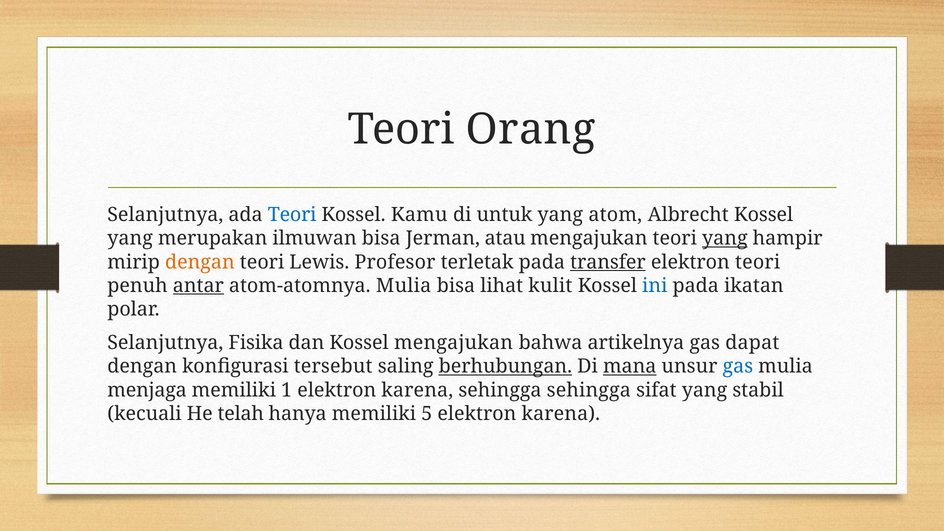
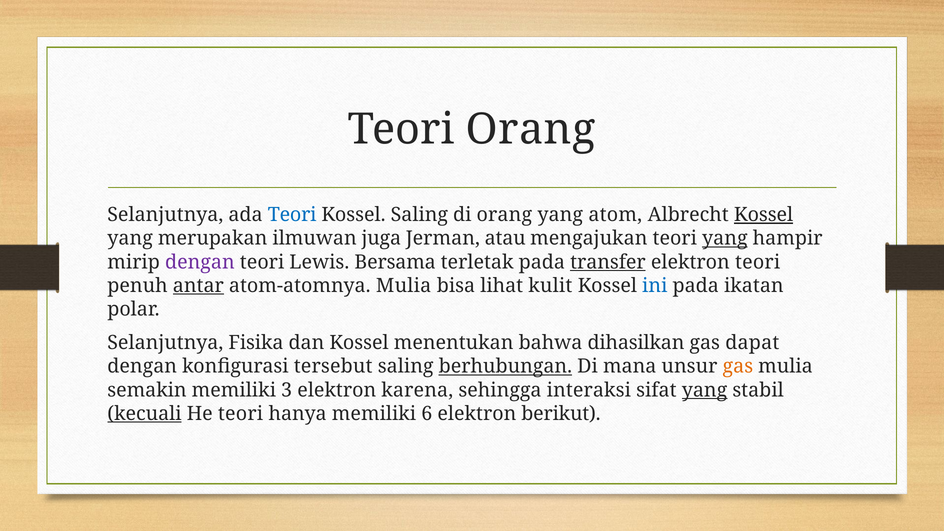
Kossel Kamu: Kamu -> Saling (419, 215)
di untuk: untuk -> orang (504, 215)
Kossel underline: none -> present (764, 215)
ilmuwan bisa: bisa -> juga (381, 238)
dengan colour: orange -> purple (200, 262)
Profesor: Profesor -> Bersama (395, 262)
Kossel mengajukan: mengajukan -> menentukan (454, 343)
artikelnya: artikelnya -> dihasilkan (636, 343)
mana underline: present -> none (630, 366)
gas colour: blue -> orange (738, 366)
menjaga: menjaga -> semakin (147, 390)
1: 1 -> 3 (287, 390)
sehingga sehingga: sehingga -> interaksi (589, 390)
yang underline: none -> present (705, 390)
kecuali underline: none -> present (144, 414)
He telah: telah -> teori (241, 414)
5: 5 -> 6 (427, 414)
karena: karena -> berikut (561, 414)
